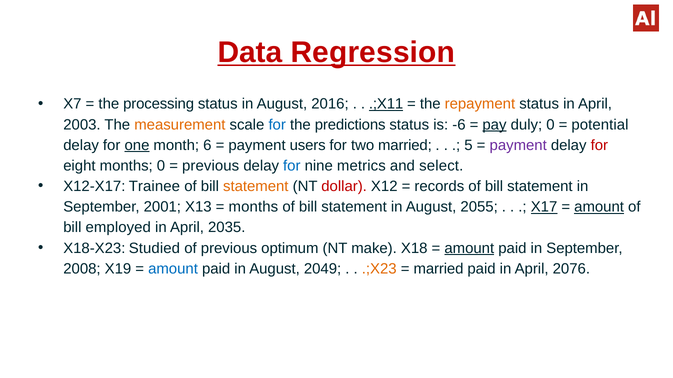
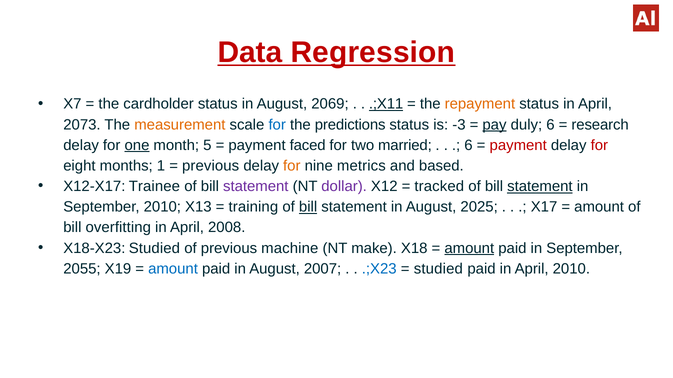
processing: processing -> cardholder (159, 104)
2016: 2016 -> 2069 (330, 104)
2003: 2003 -> 2073 (82, 125)
-6: -6 -> -3 (459, 125)
duly 0: 0 -> 6 (550, 125)
potential: potential -> research (600, 125)
6: 6 -> 5 (207, 145)
users: users -> faced (308, 145)
5: 5 -> 6 (468, 145)
payment colour: purple -> red (518, 145)
months 0: 0 -> 1 (161, 166)
for colour: blue -> orange (292, 166)
select: select -> based (441, 166)
statement colour: orange -> purple (256, 187)
dollar colour: red -> purple (344, 187)
records: records -> tracked (439, 187)
statement underline: none -> present (540, 187)
September 2001: 2001 -> 2010 (162, 207)
months: months -> training (253, 207)
bill underline: none -> present (308, 207)
2055: 2055 -> 2025 (479, 207)
X17 underline: present -> none (544, 207)
amount underline: present -> none (599, 207)
employed: employed -> overfitting (118, 228)
2035: 2035 -> 2008 (227, 228)
optimum: optimum -> machine (290, 249)
2008: 2008 -> 2055 (82, 269)
2049: 2049 -> 2007 (323, 269)
.;X23 colour: orange -> blue (379, 269)
married: married -> studied (438, 269)
April 2076: 2076 -> 2010 (571, 269)
